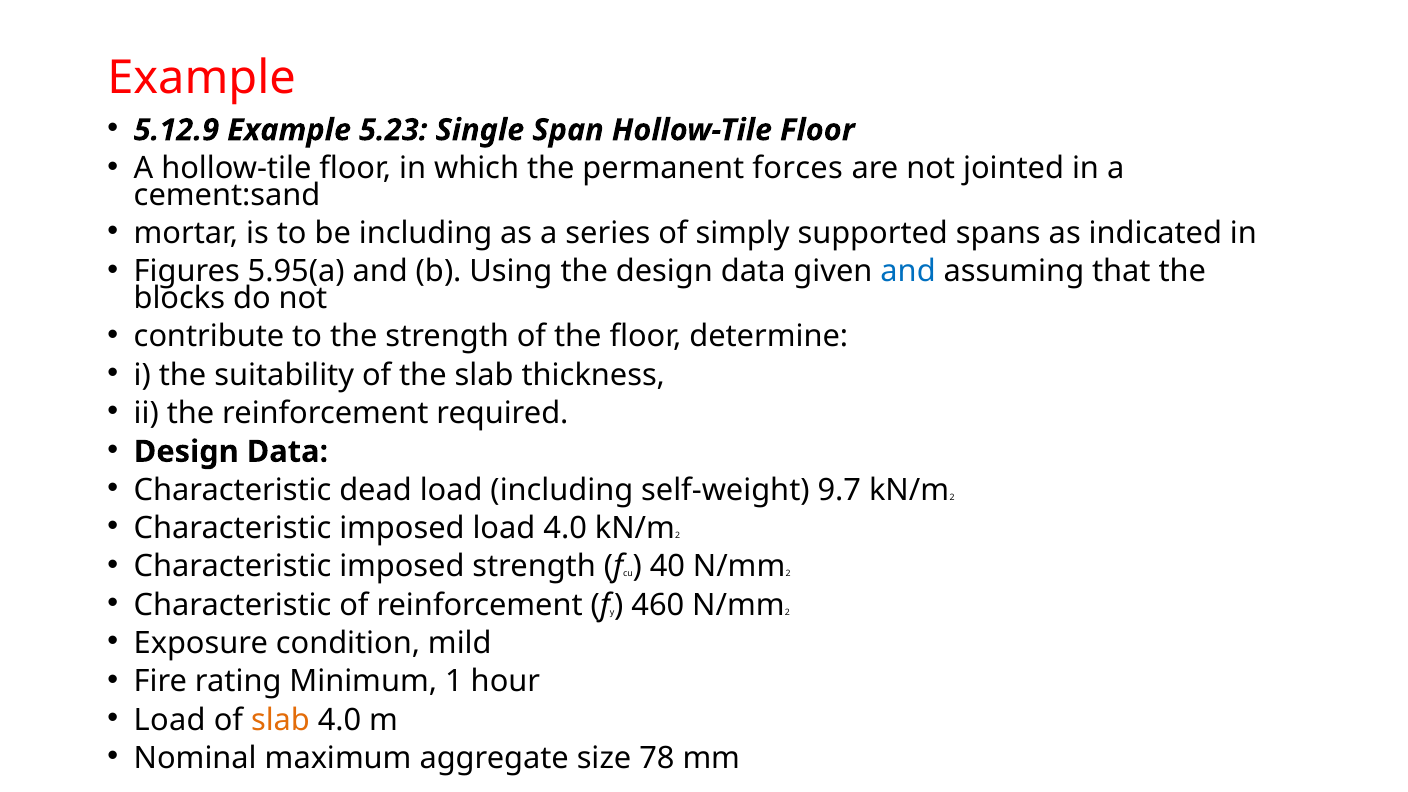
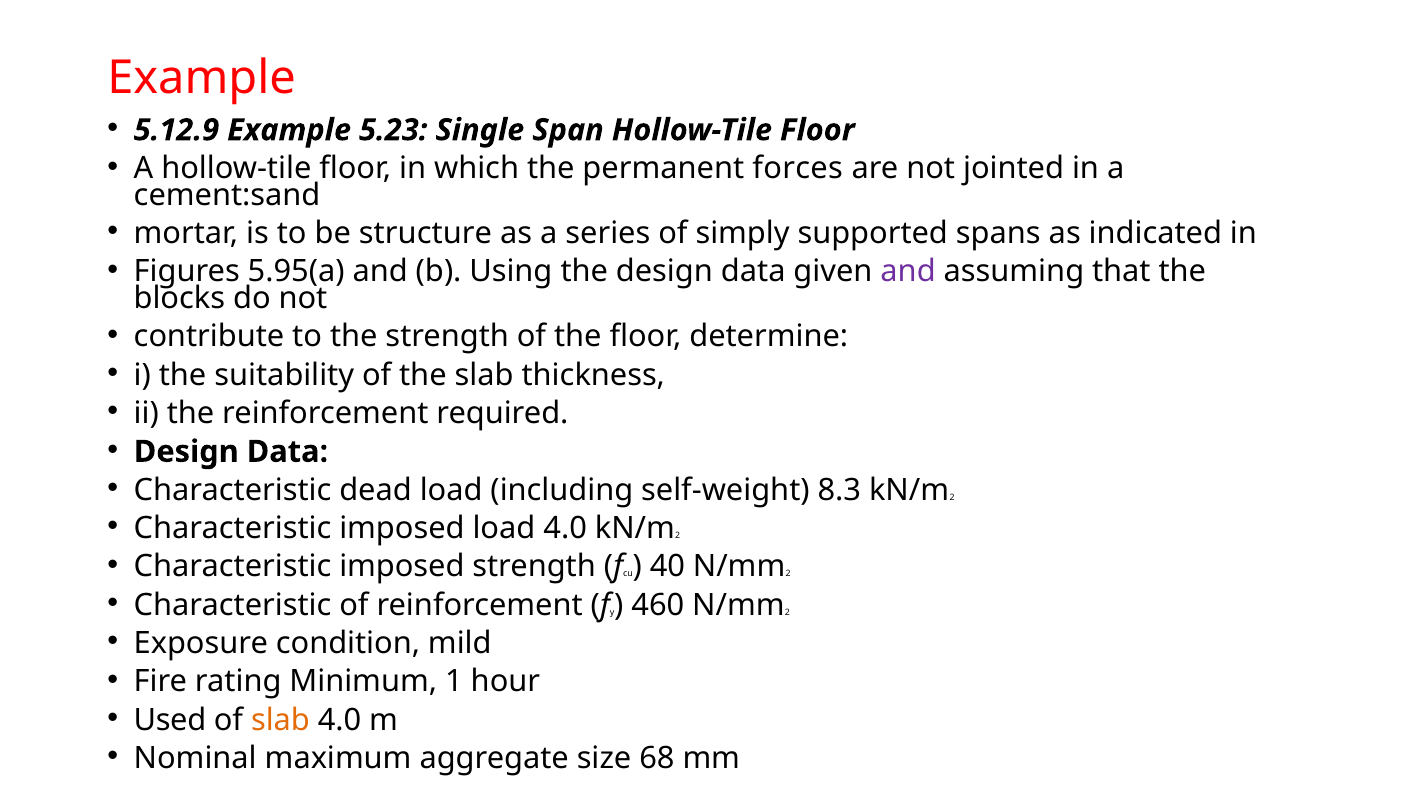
be including: including -> structure (426, 233)
and colour: blue -> purple (908, 272)
9.7: 9.7 -> 8.3 (839, 490)
Load: Load -> Used (170, 720)
78: 78 -> 68 (657, 758)
